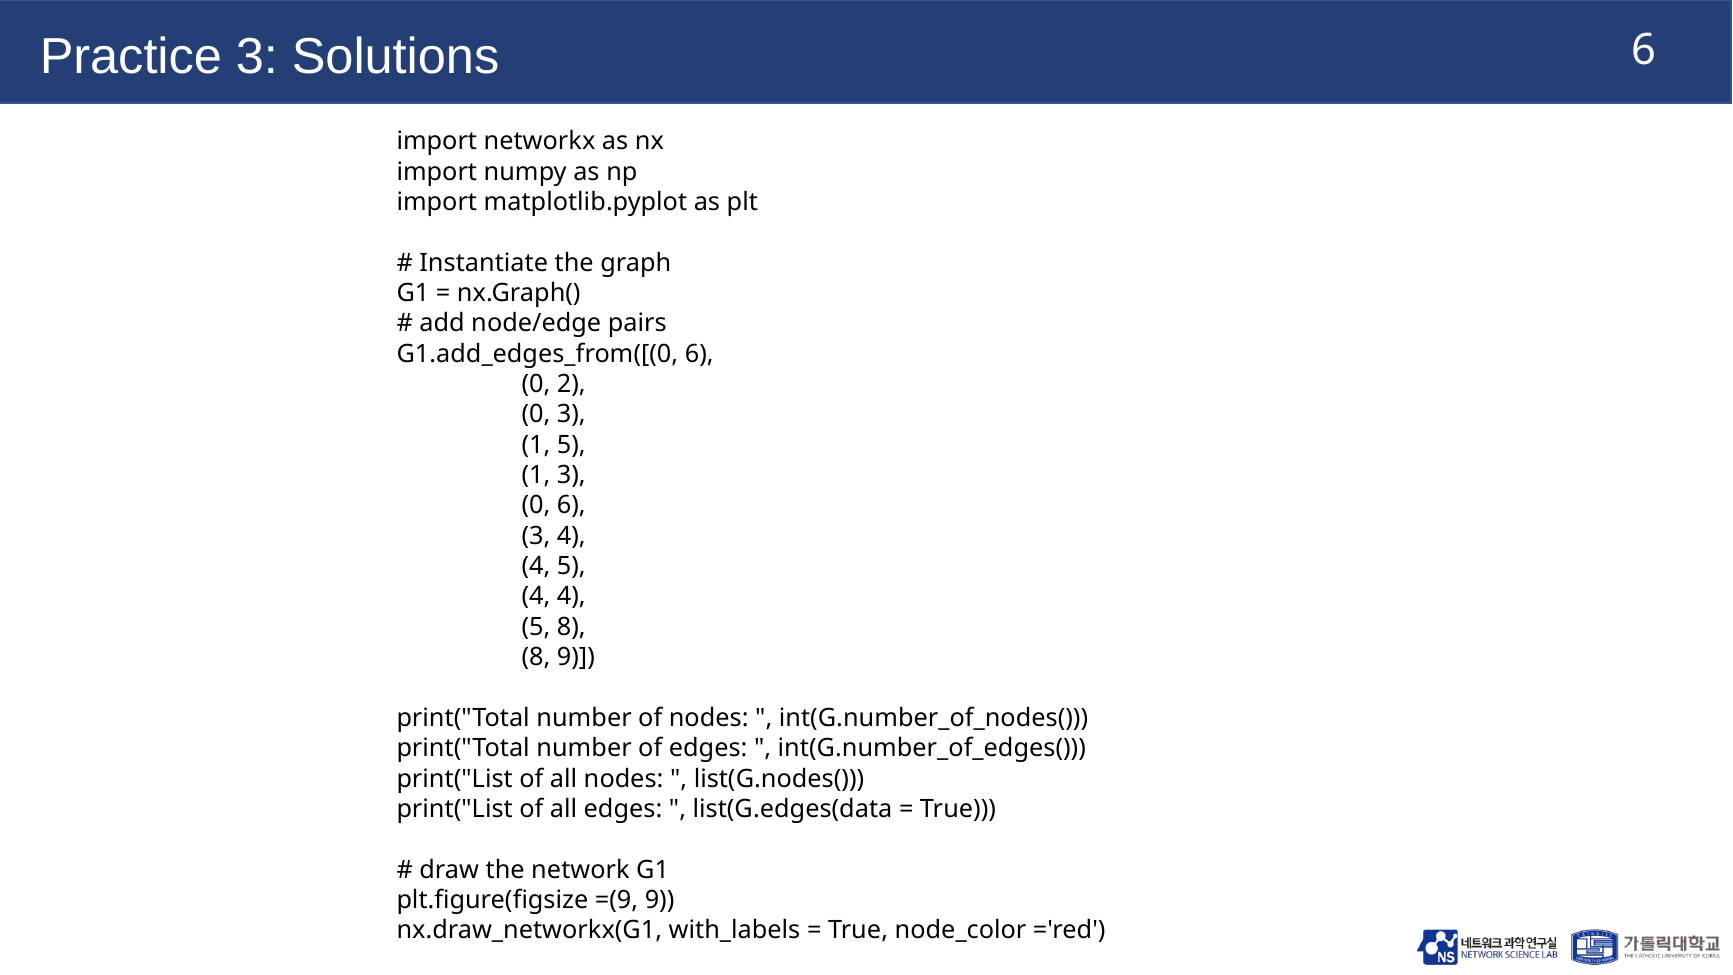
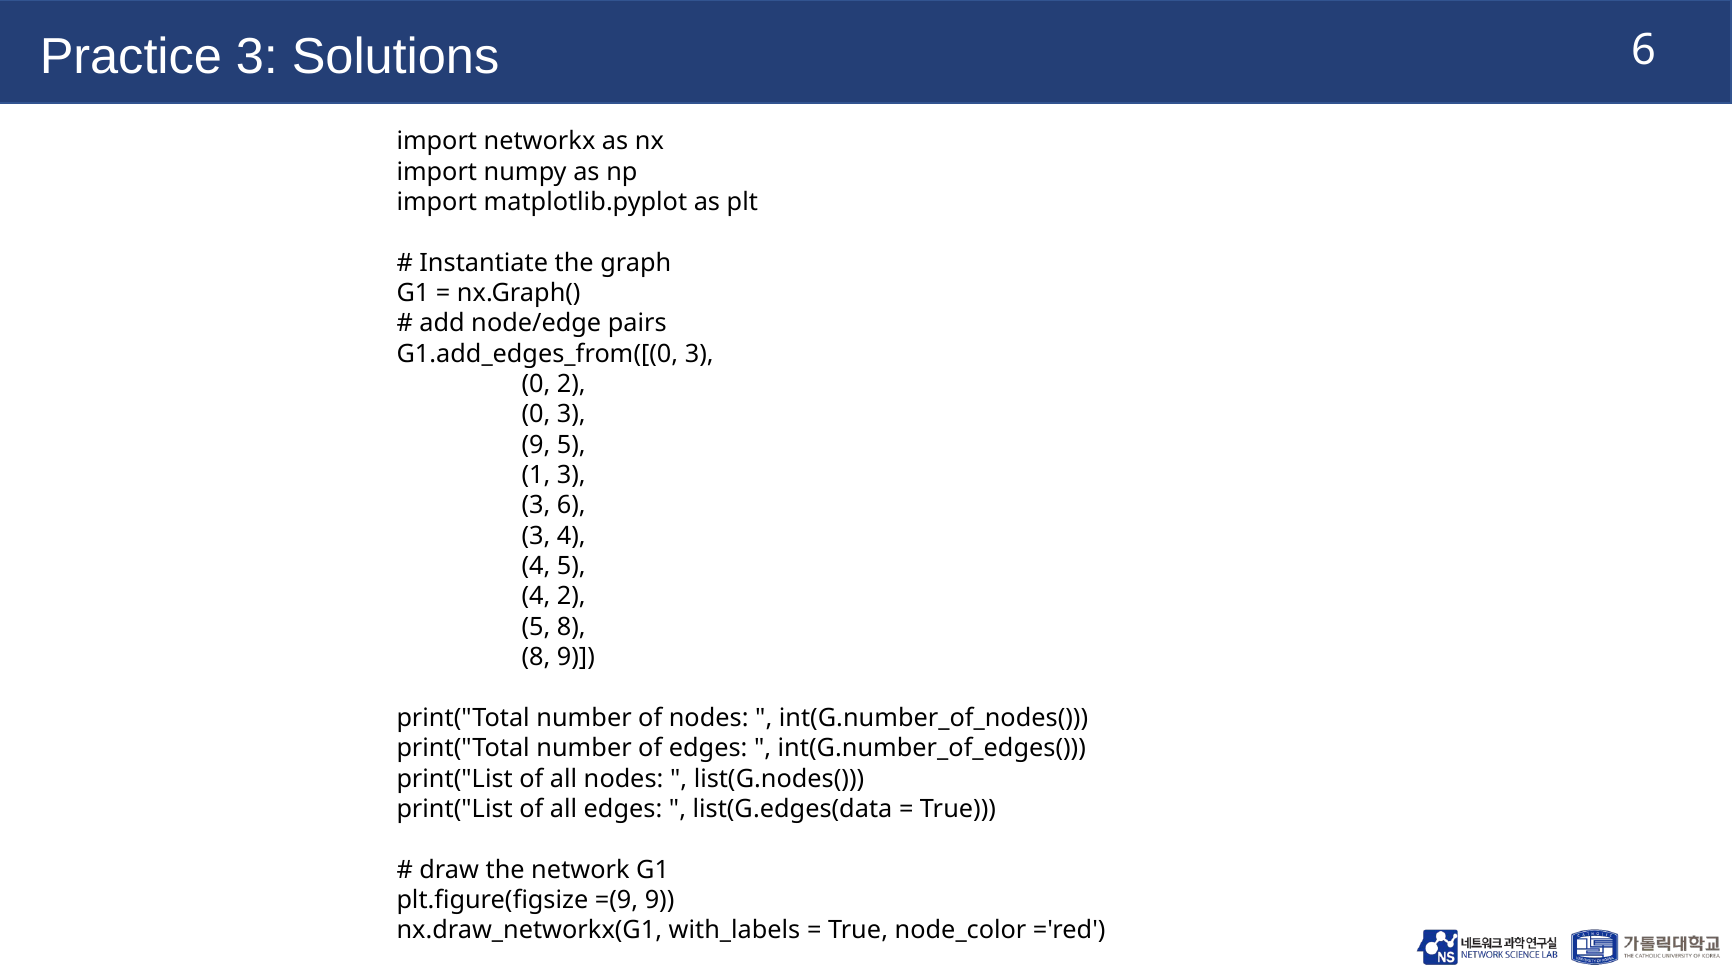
G1.add_edges_from([(0 6: 6 -> 3 (699, 354)
1: 1 -> 9 (536, 445)
0: 0 -> 3 (536, 505)
4: 4 -> 2 (571, 596)
